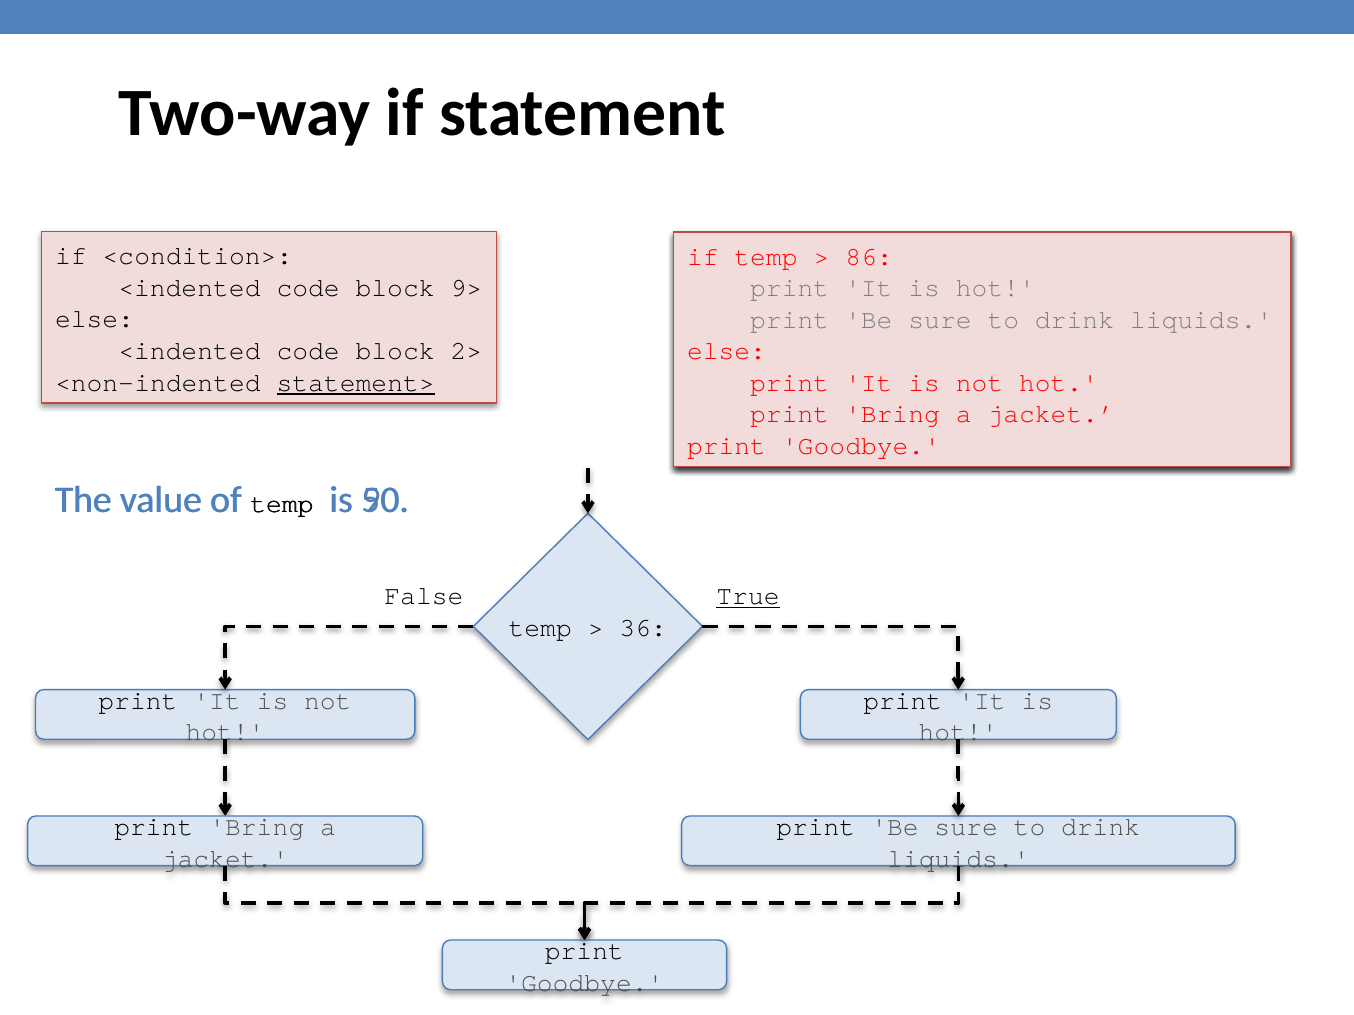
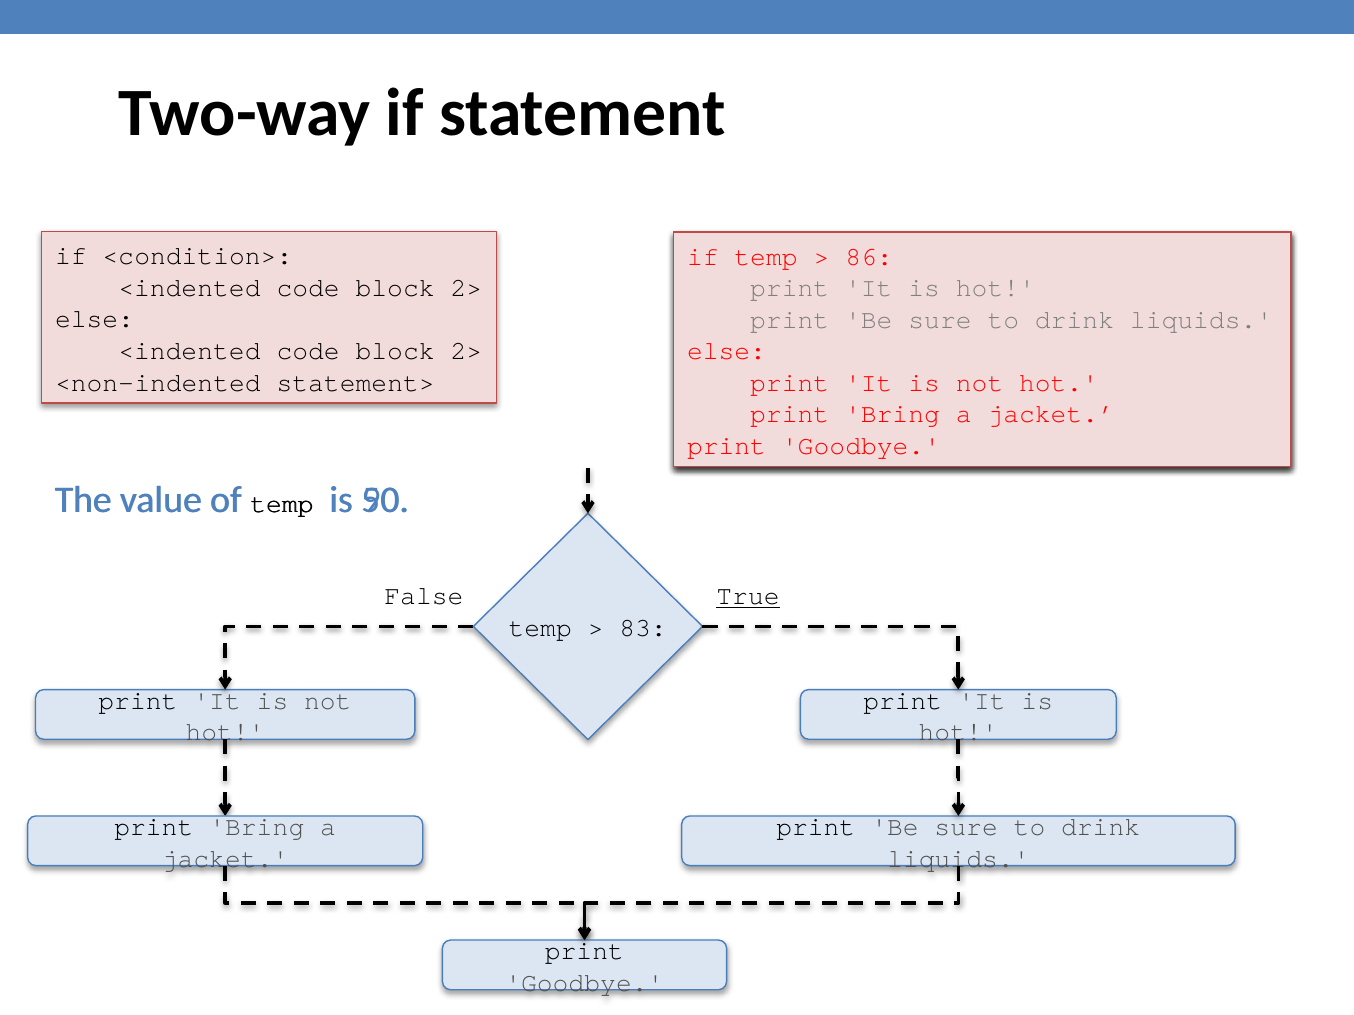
9>: 9> -> 2> (466, 288)
statement> underline: present -> none (356, 383)
36: 36 -> 83 (643, 629)
